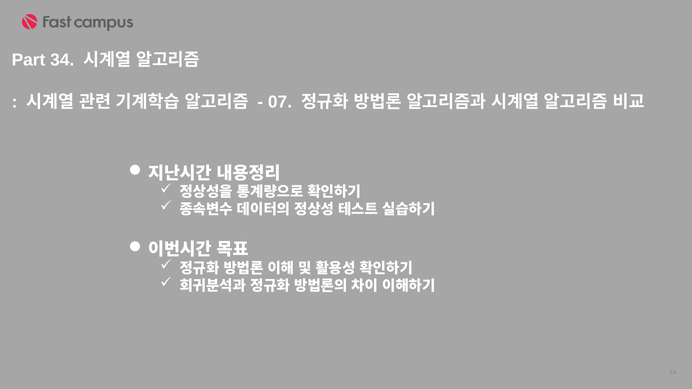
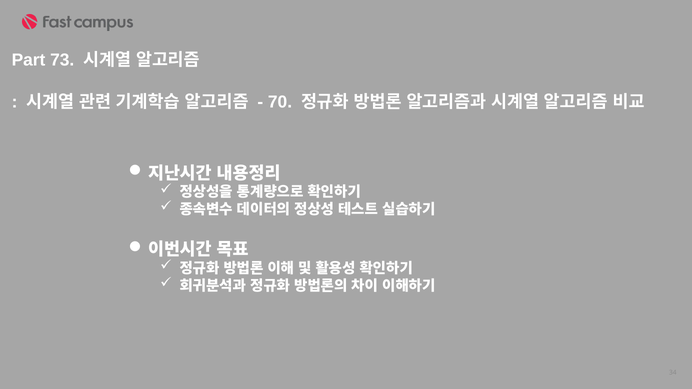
Part 34: 34 -> 73 (62, 60)
07: 07 -> 70 (280, 102)
